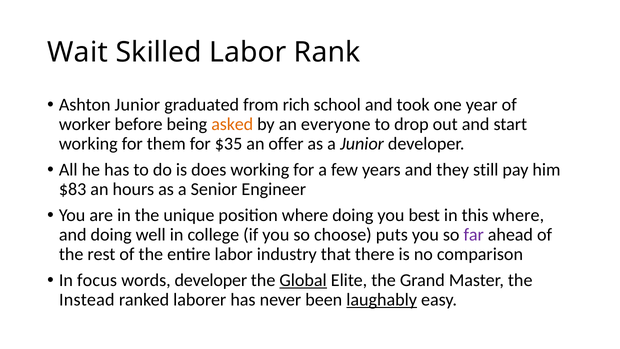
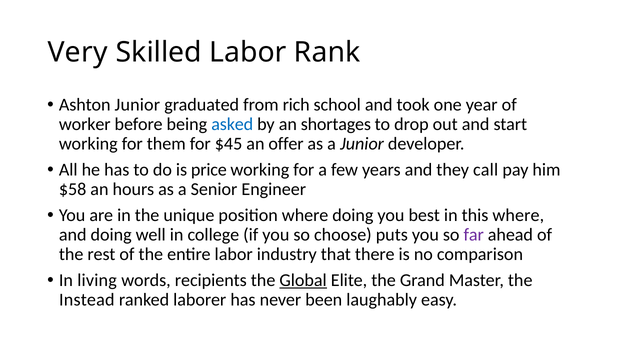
Wait: Wait -> Very (78, 52)
asked colour: orange -> blue (232, 124)
everyone: everyone -> shortages (336, 124)
$35: $35 -> $45 (229, 144)
does: does -> price (209, 170)
still: still -> call (486, 170)
$83: $83 -> $58 (73, 189)
focus: focus -> living (97, 280)
words developer: developer -> recipients (211, 280)
laughably underline: present -> none (382, 300)
